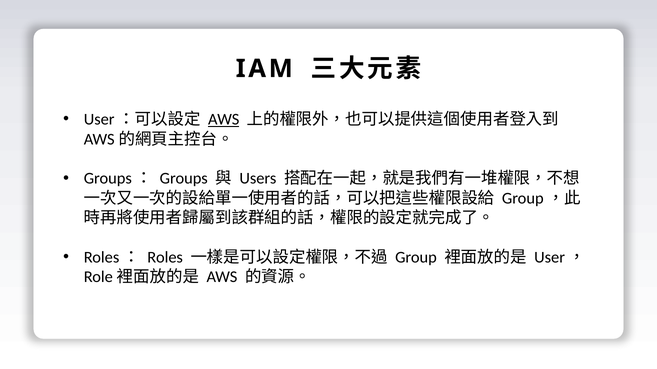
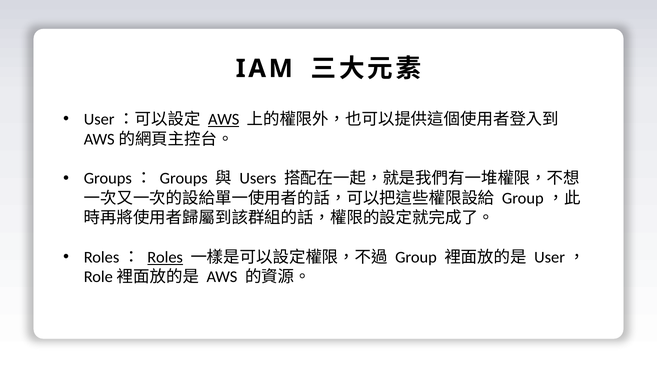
Roles underline: none -> present (165, 258)
